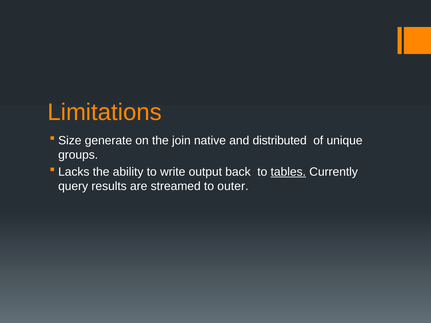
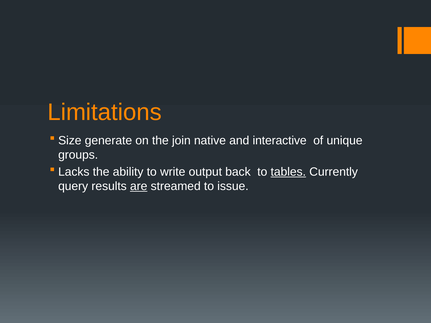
distributed: distributed -> interactive (280, 141)
are underline: none -> present (139, 186)
outer: outer -> issue (233, 186)
